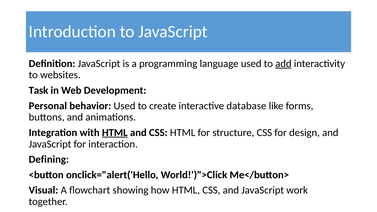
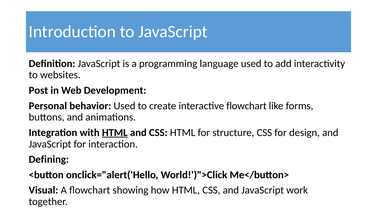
add underline: present -> none (283, 64)
Task: Task -> Post (38, 90)
interactive database: database -> flowchart (246, 106)
